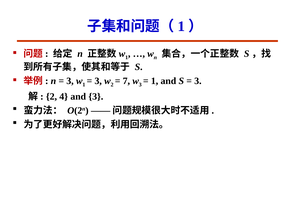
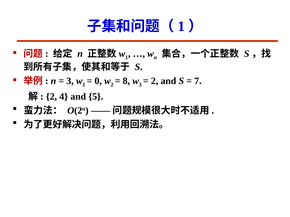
3: 3 -> 0 (98, 81)
7: 7 -> 8 (126, 81)
1: 1 -> 2 (155, 81)
3: 3 -> 7 (198, 81)
and 3: 3 -> 5 (96, 97)
